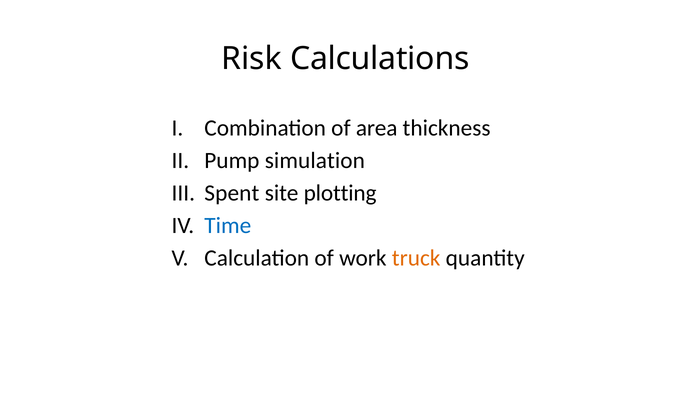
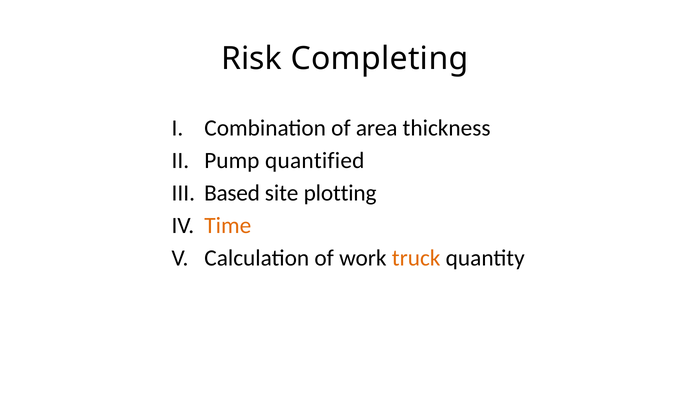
Calculations: Calculations -> Completing (379, 59)
simulation: simulation -> quantified (315, 161)
Spent: Spent -> Based (232, 193)
Time colour: blue -> orange (228, 226)
